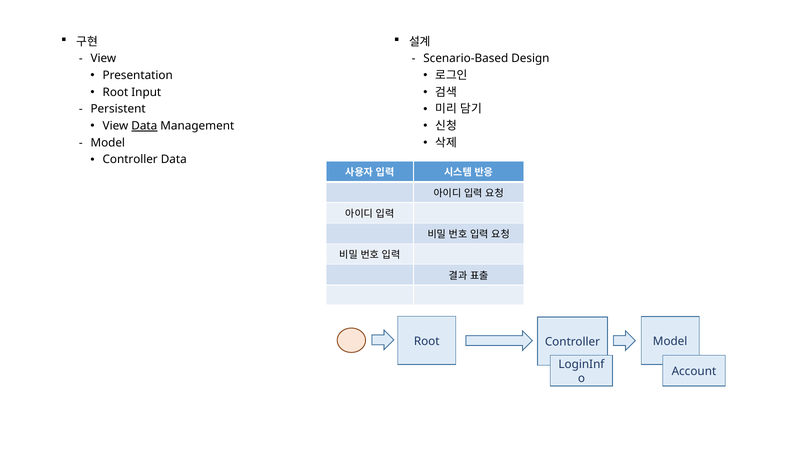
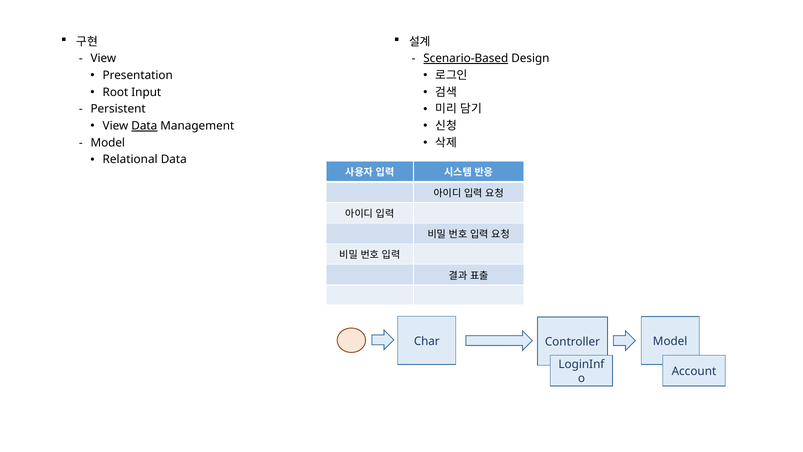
Scenario-Based underline: none -> present (466, 58)
Controller: Controller -> Relational (130, 159)
Root: Root -> Char (427, 341)
